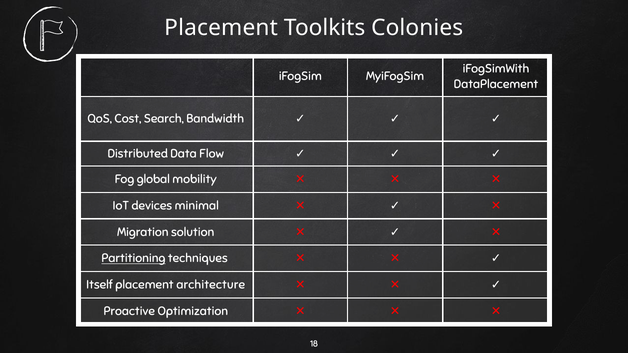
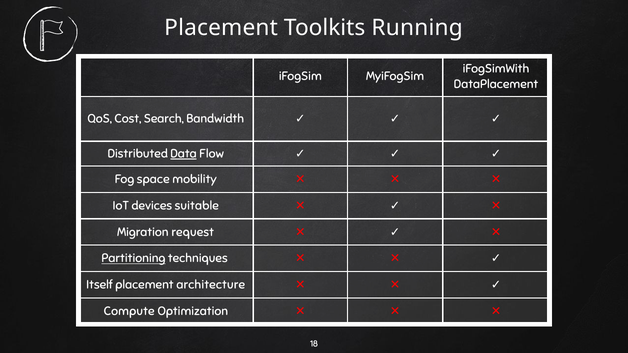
Colonies: Colonies -> Running (417, 28)
Data underline: none -> present (184, 154)
global: global -> space (153, 179)
minimal: minimal -> suitable (197, 206)
solution: solution -> request (193, 232)
Proactive: Proactive -> Compute (129, 311)
